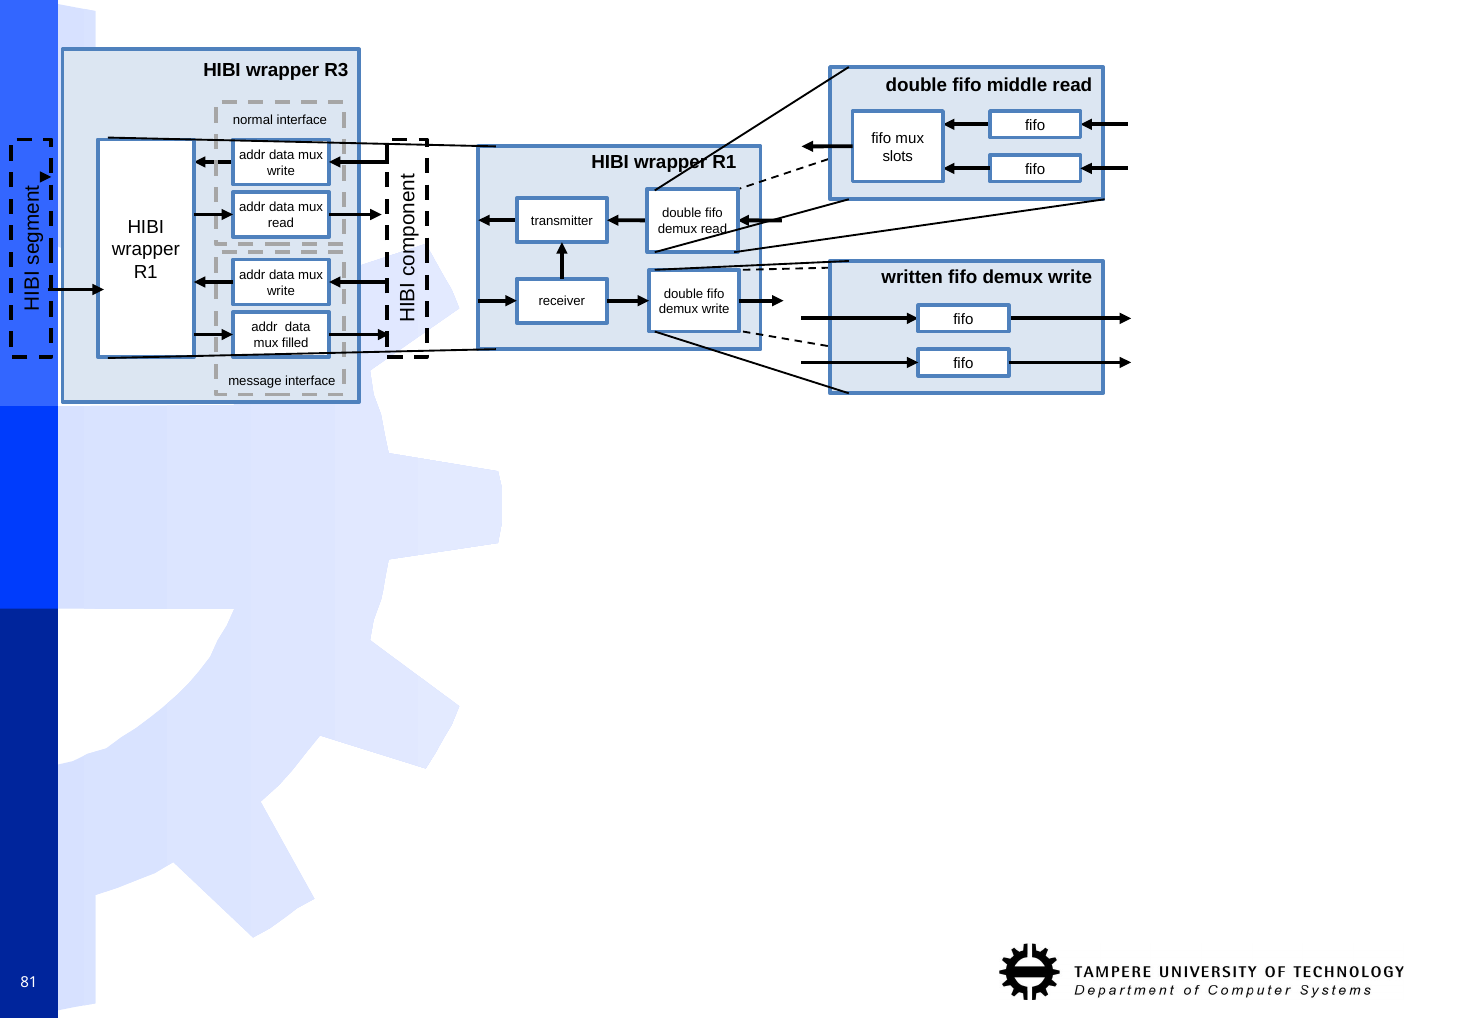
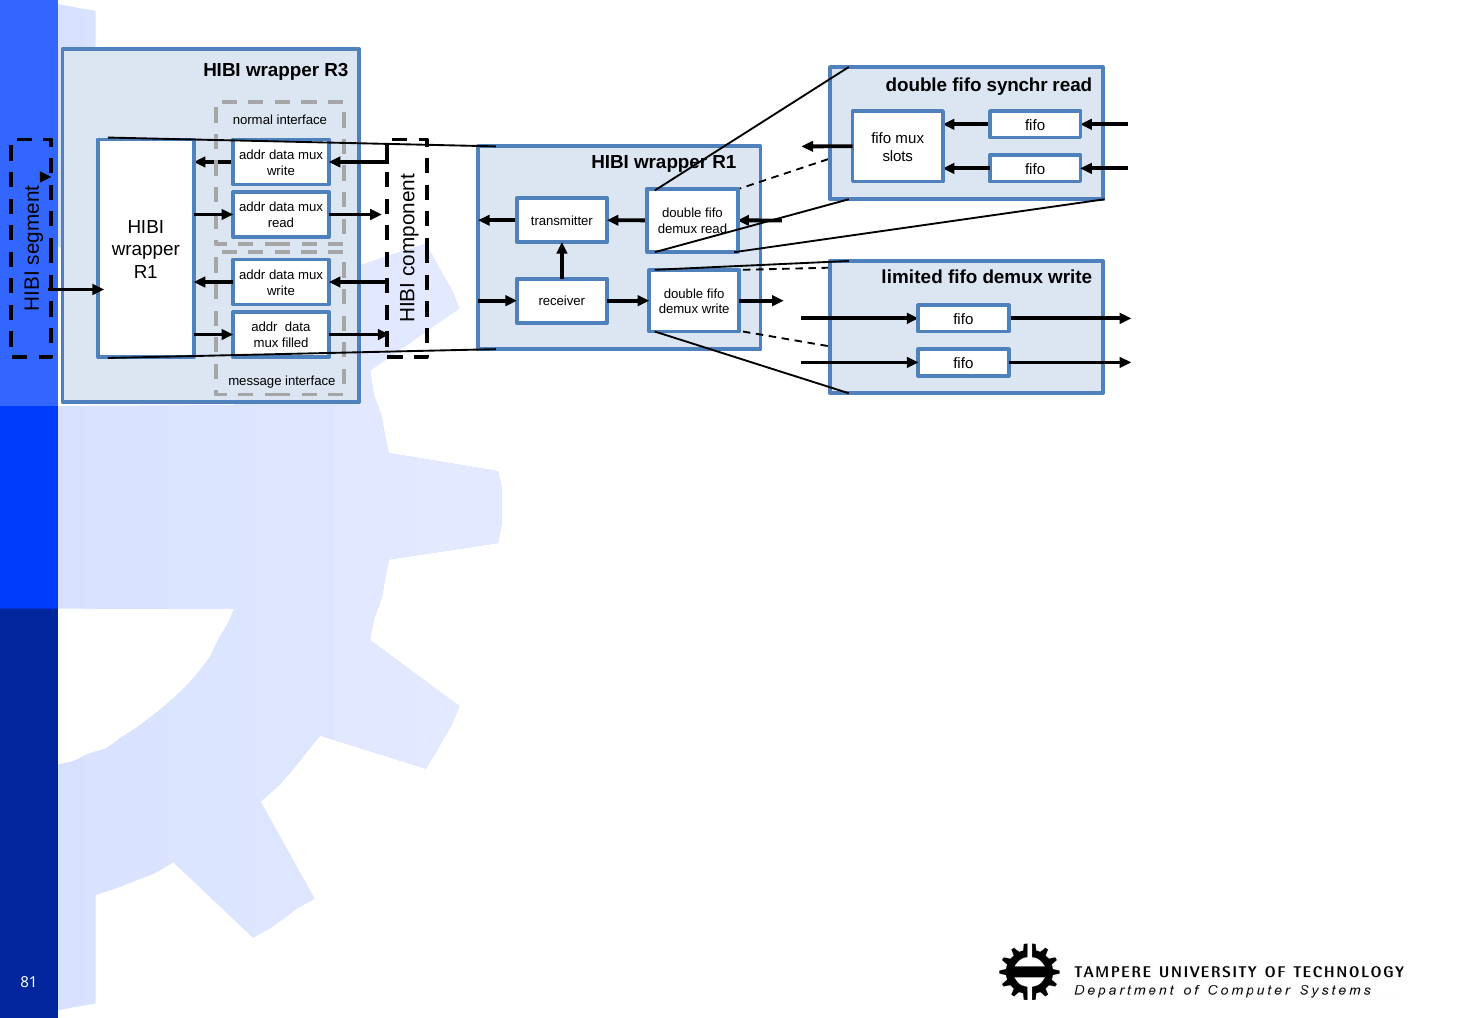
middle: middle -> synchr (1017, 85)
written: written -> limited (912, 278)
